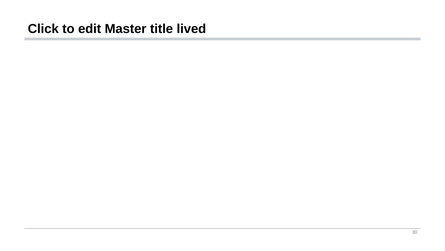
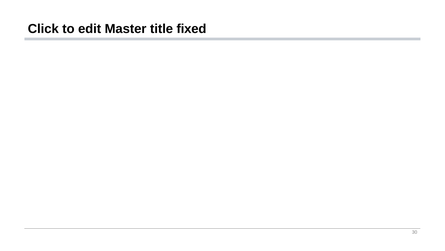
lived: lived -> fixed (191, 29)
